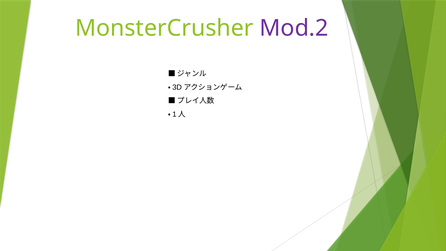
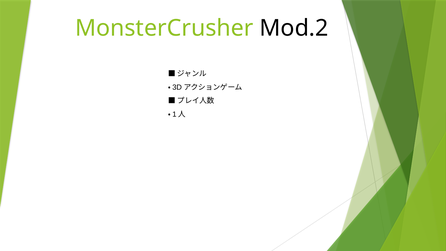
Mod.2 colour: purple -> black (294, 28)
